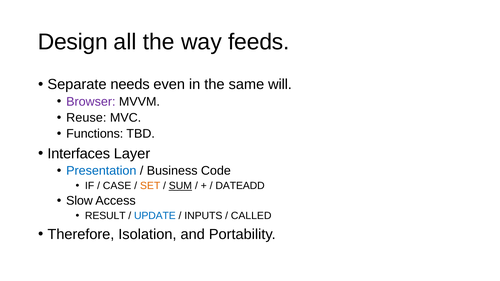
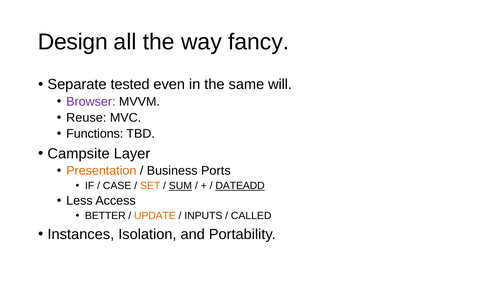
feeds: feeds -> fancy (259, 42)
needs: needs -> tested (130, 85)
Interfaces: Interfaces -> Campsite (79, 154)
Presentation colour: blue -> orange (101, 171)
Code: Code -> Ports (216, 171)
DATEADD underline: none -> present (240, 186)
Slow: Slow -> Less (79, 201)
RESULT: RESULT -> BETTER (105, 216)
UPDATE colour: blue -> orange (155, 216)
Therefore: Therefore -> Instances (81, 235)
